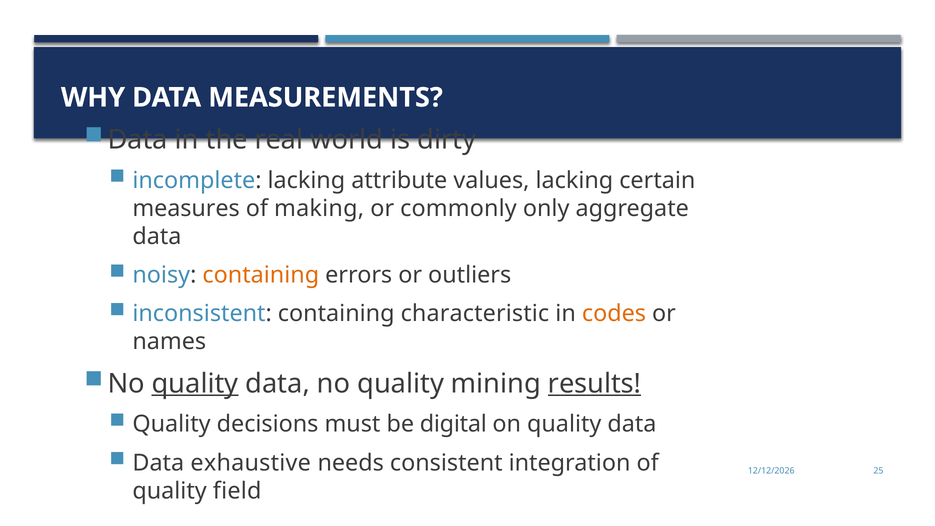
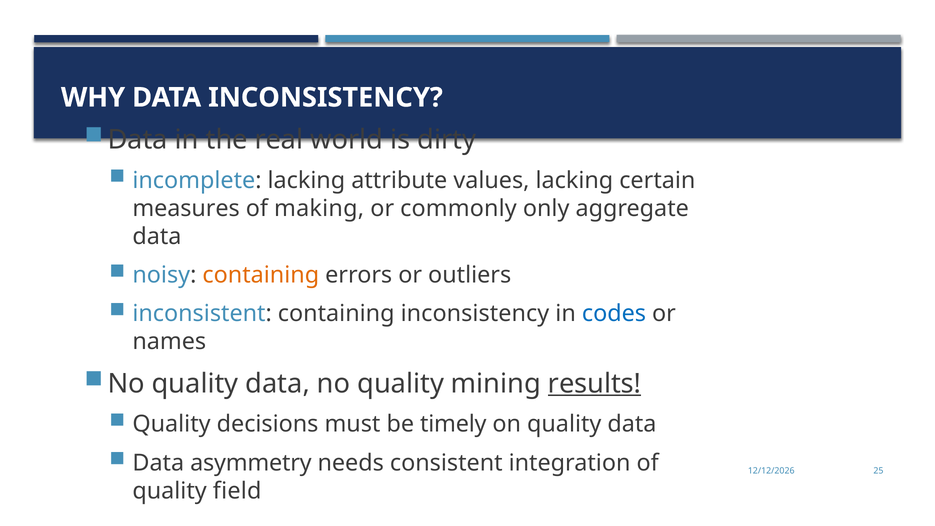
DATA MEASUREMENTS: MEASUREMENTS -> INCONSISTENCY (326, 98)
containing characteristic: characteristic -> inconsistency (475, 314)
codes colour: orange -> blue (614, 314)
quality underline: present -> none (195, 384)
digital: digital -> timely (453, 424)
exhaustive: exhaustive -> asymmetry (251, 463)
